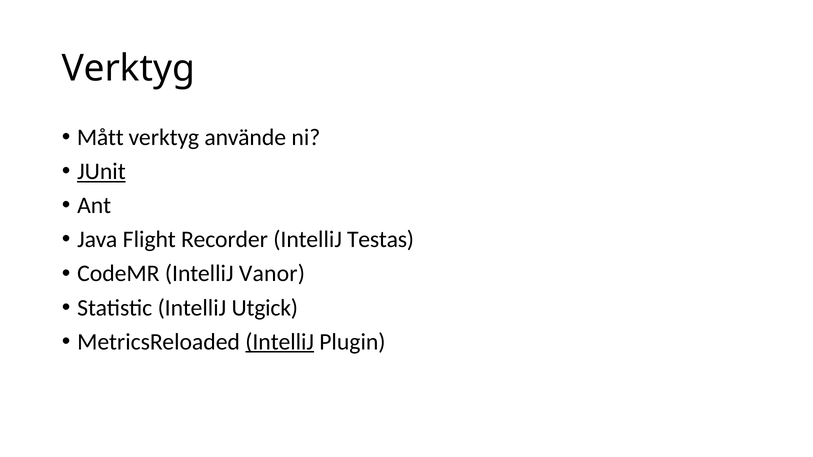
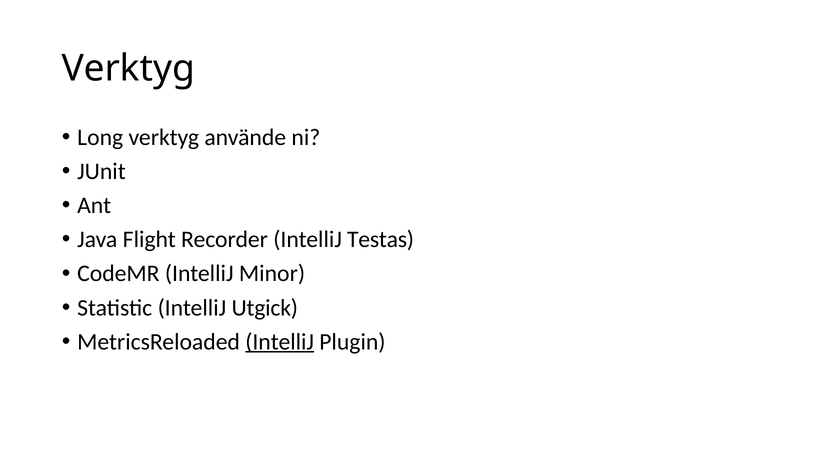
Mått: Mått -> Long (100, 137)
JUnit underline: present -> none (101, 172)
Vanor: Vanor -> Minor (272, 274)
